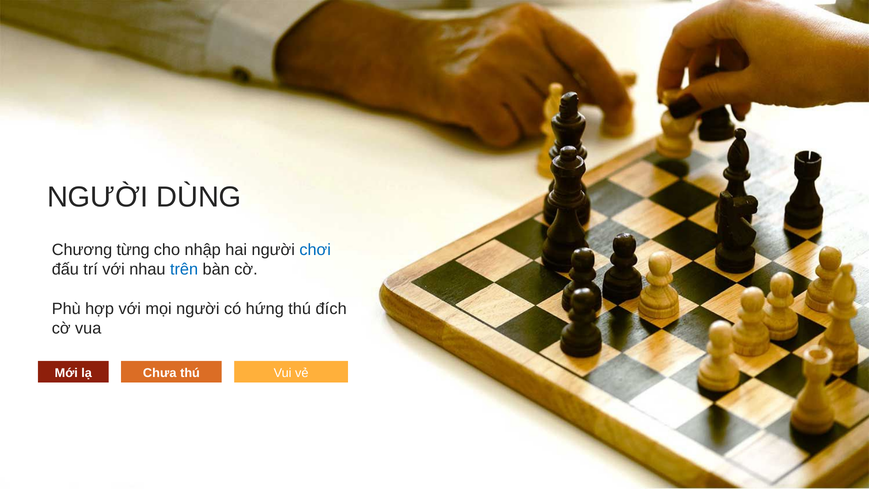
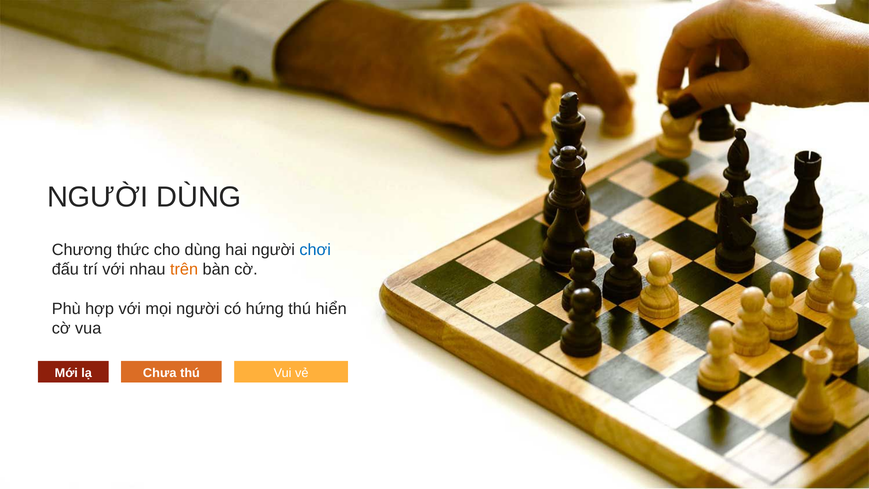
từng: từng -> thức (133, 250)
cho nhập: nhập -> dùng (203, 250)
trên colour: blue -> orange (184, 269)
đích: đích -> hiển (331, 309)
